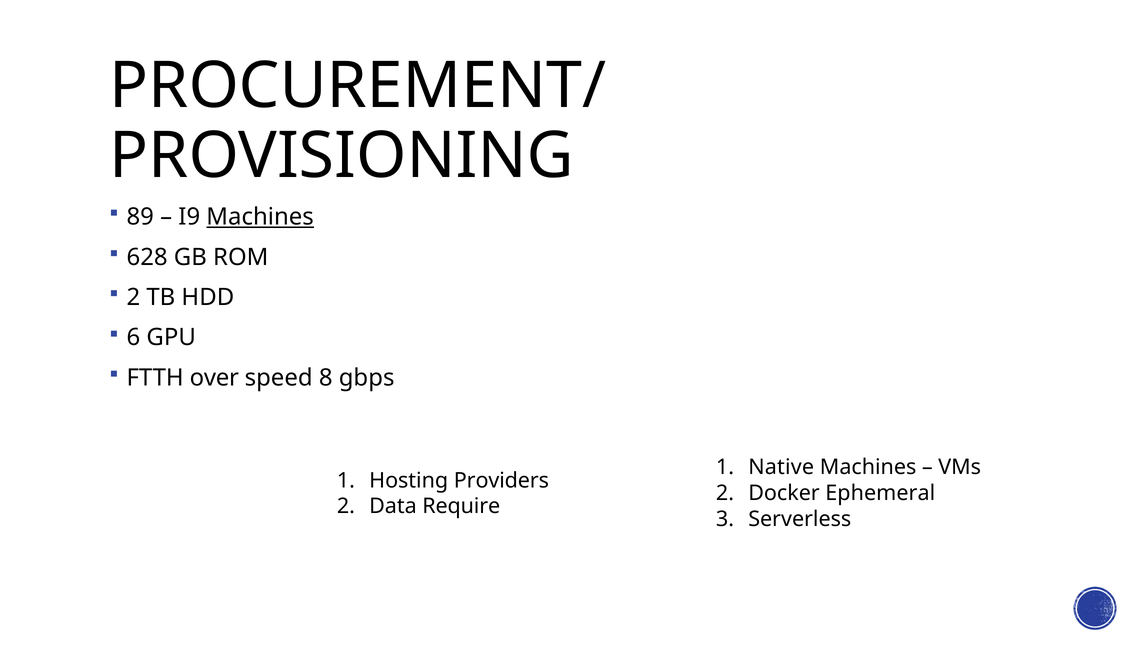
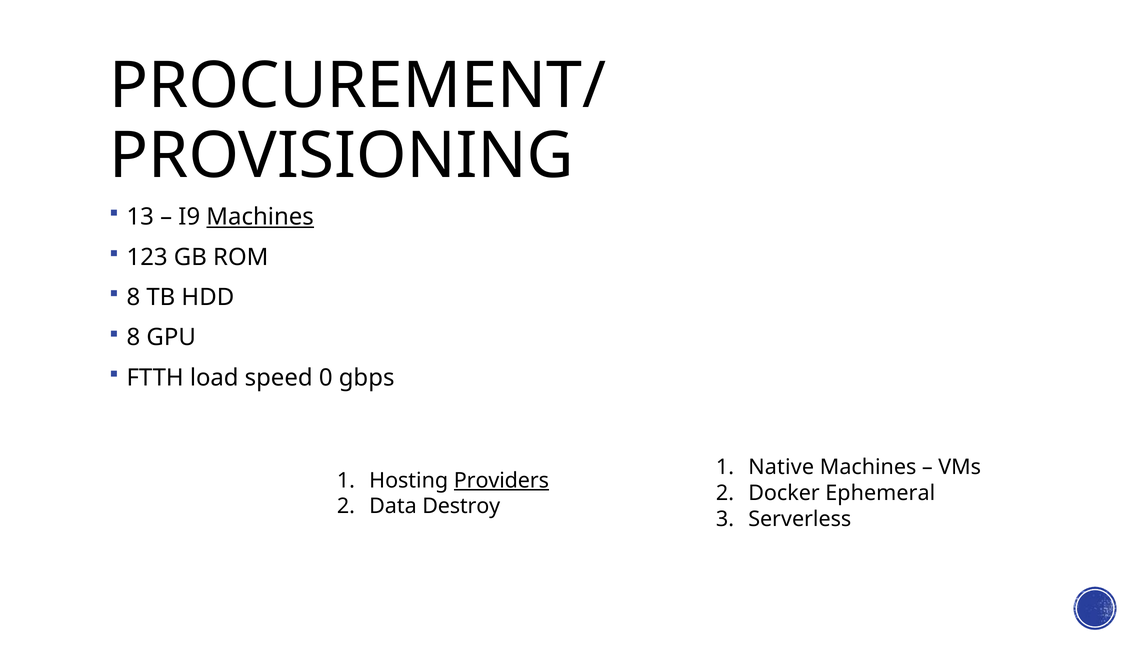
89: 89 -> 13 (140, 217)
628: 628 -> 123 (147, 257)
2: 2 -> 8 (133, 297)
6: 6 -> 8 (133, 337)
over: over -> load (214, 378)
8: 8 -> 0 (326, 378)
Providers underline: none -> present (501, 480)
Require: Require -> Destroy (461, 506)
